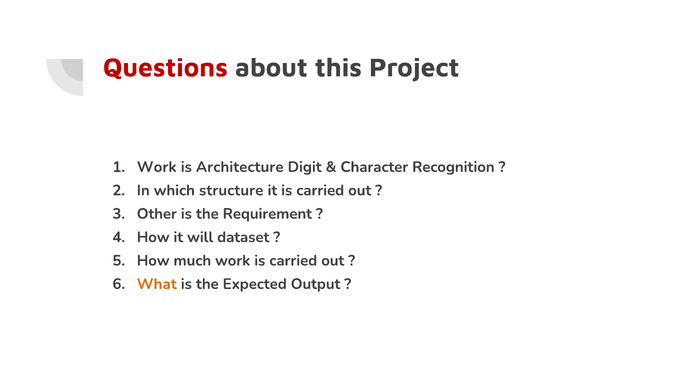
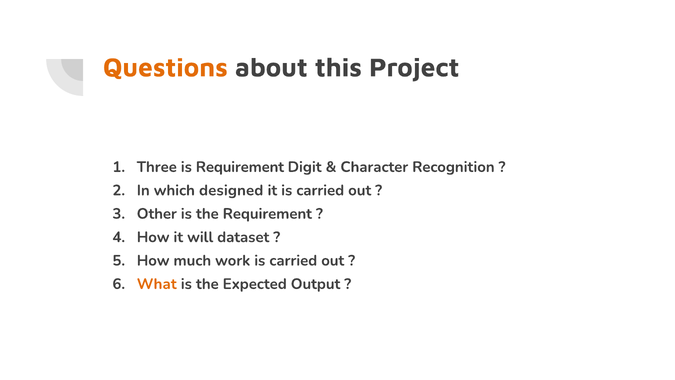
Questions colour: red -> orange (165, 68)
Work: Work -> Three (157, 167)
is Architecture: Architecture -> Requirement (240, 167)
structure: structure -> designed (231, 190)
